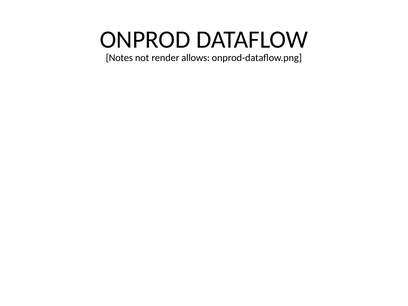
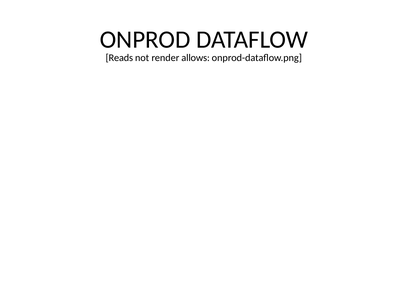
Notes: Notes -> Reads (119, 58)
